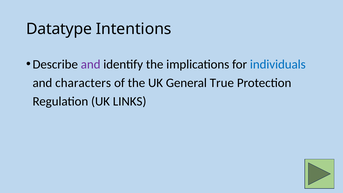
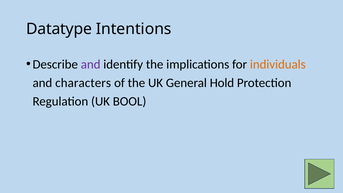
individuals colour: blue -> orange (278, 64)
True: True -> Hold (222, 83)
LINKS: LINKS -> BOOL (130, 101)
